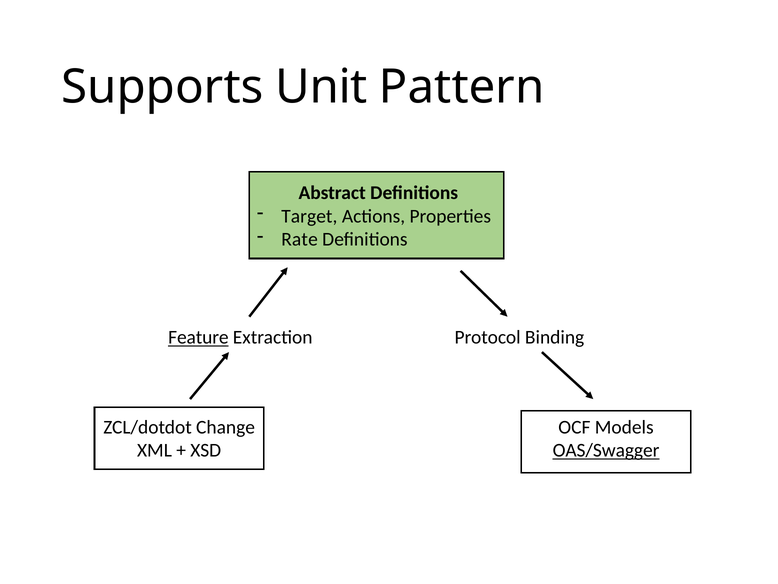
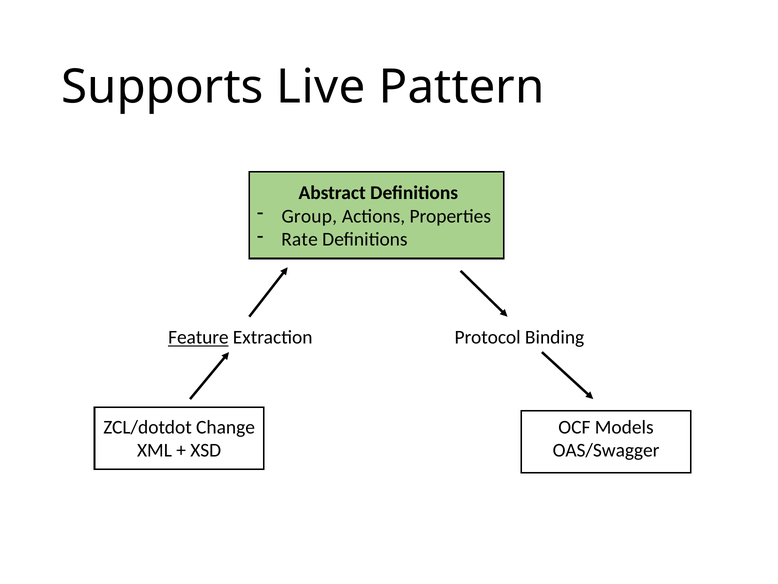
Unit: Unit -> Live (321, 87)
Target: Target -> Group (309, 216)
OAS/Swagger underline: present -> none (606, 450)
